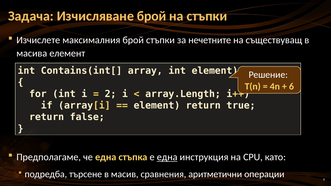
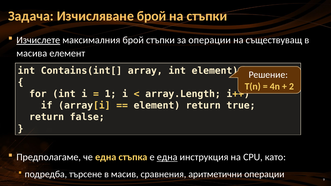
Изчислете underline: none -> present (38, 40)
за нечетните: нечетните -> операции (210, 40)
6: 6 -> 2 (291, 86)
2: 2 -> 1 (110, 94)
